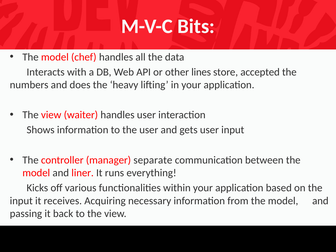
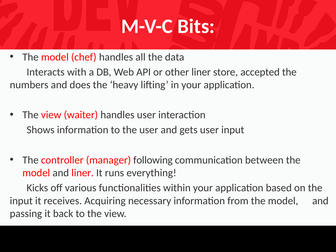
other lines: lines -> liner (201, 72)
separate: separate -> following (153, 160)
